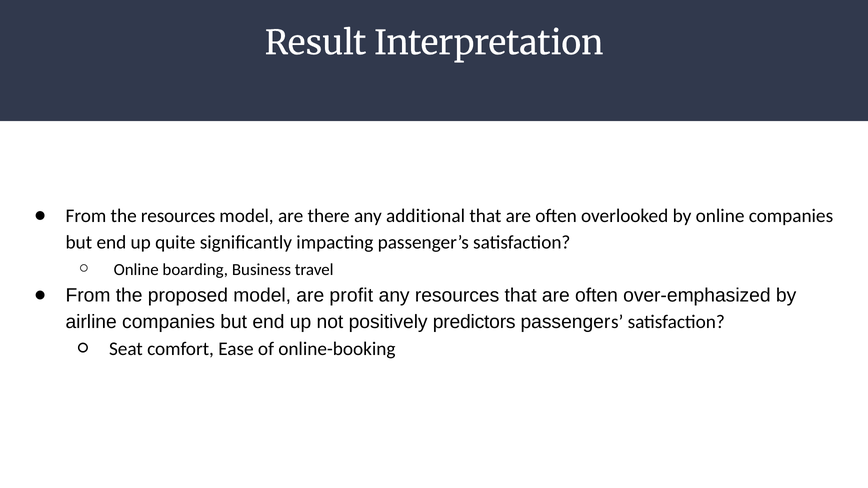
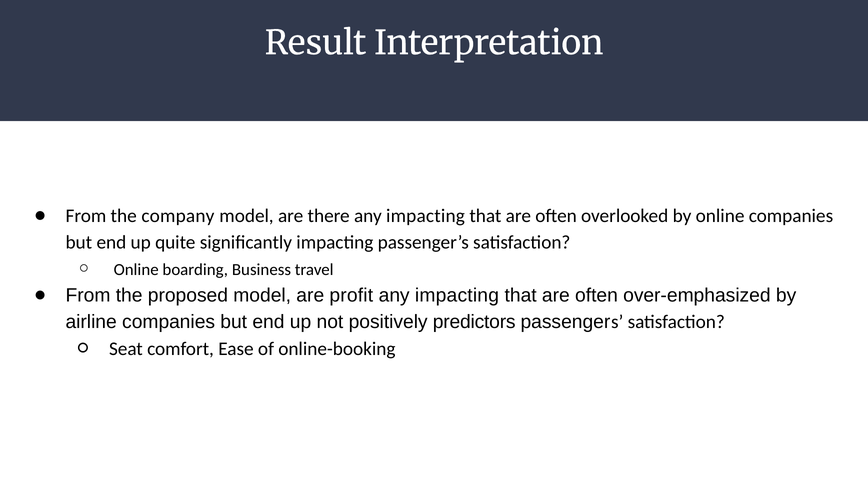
the resources: resources -> company (178, 216)
there any additional: additional -> impacting (425, 216)
resources: resources -> impacting (457, 296)
